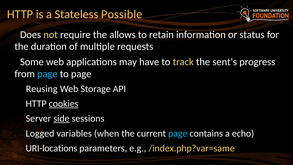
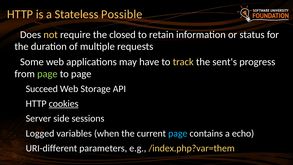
allows: allows -> closed (123, 35)
page colour: light blue -> light green (47, 74)
Reusing: Reusing -> Succeed (42, 89)
side underline: present -> none (61, 118)
URI-locations: URI-locations -> URI-different (51, 148)
/index.php?var=same: /index.php?var=same -> /index.php?var=them (192, 148)
